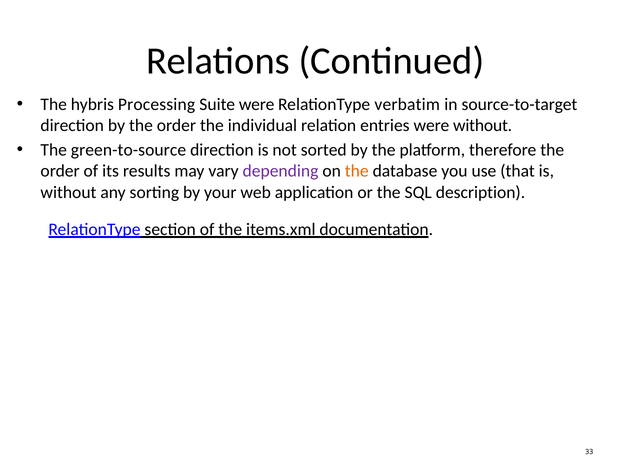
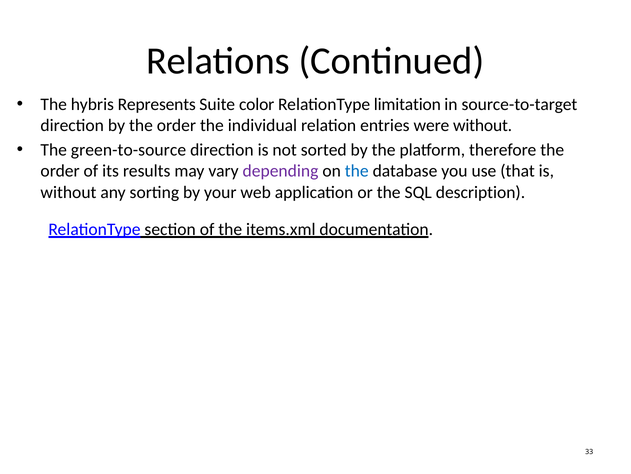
Processing: Processing -> Represents (157, 104)
Suite were: were -> color (257, 104)
verbatim: verbatim -> limitation (407, 104)
the colour: orange -> blue (357, 171)
